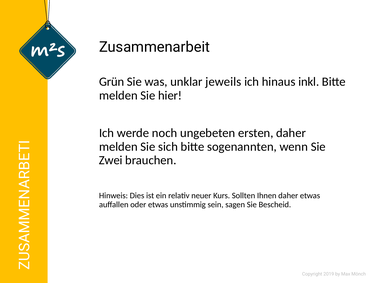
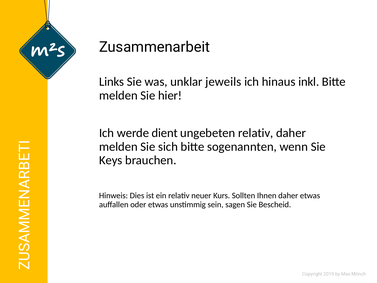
Grün: Grün -> Links (112, 82)
noch: noch -> dient (165, 133)
ungebeten ersten: ersten -> relativ (256, 133)
Zwei: Zwei -> Keys (111, 160)
